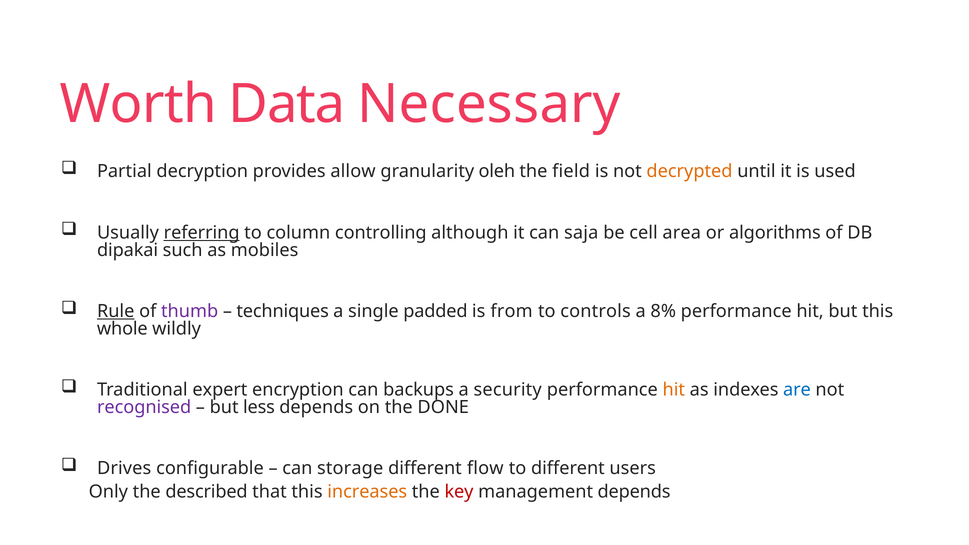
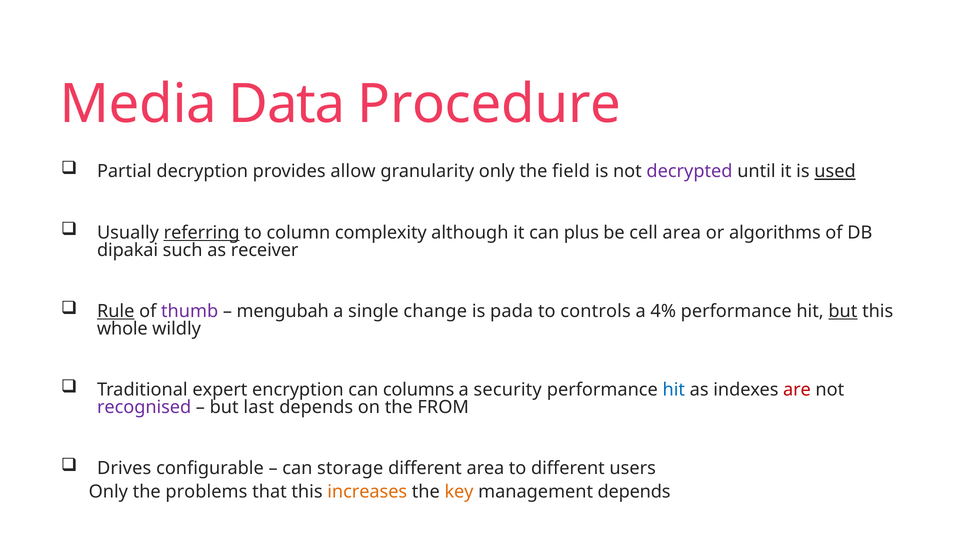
Worth: Worth -> Media (138, 104)
Necessary: Necessary -> Procedure (489, 104)
granularity oleh: oleh -> only (497, 171)
decrypted colour: orange -> purple (690, 171)
used underline: none -> present (835, 171)
controlling: controlling -> complexity (381, 233)
saja: saja -> plus (581, 233)
mobiles: mobiles -> receiver (265, 250)
techniques: techniques -> mengubah (283, 311)
padded: padded -> change (435, 311)
from: from -> pada (512, 311)
8%: 8% -> 4% (663, 311)
but underline: none -> present (843, 311)
backups: backups -> columns (419, 390)
hit colour: orange -> blue (674, 390)
are colour: blue -> red (797, 390)
less: less -> last (259, 407)
DONE: DONE -> FROM (443, 407)
different flow: flow -> area (485, 468)
described: described -> problems (206, 492)
key colour: red -> orange (459, 492)
